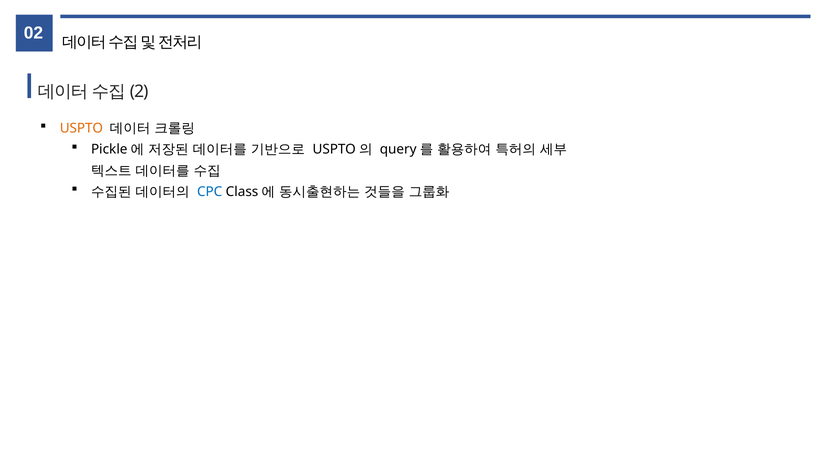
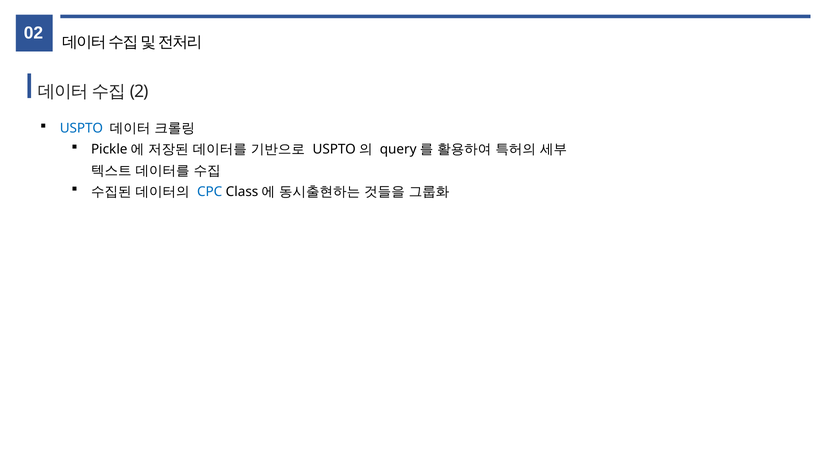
USPTO colour: orange -> blue (81, 129)
